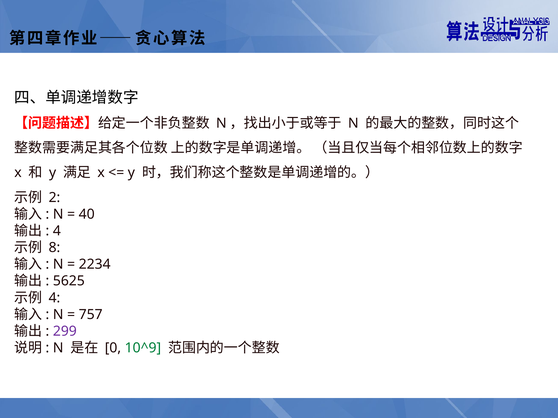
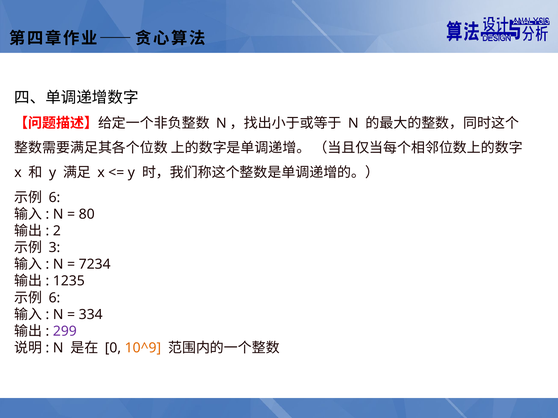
2: 2 -> 6 (54, 198)
40: 40 -> 80 (87, 214)
4: 4 -> 2 (57, 231)
8: 8 -> 3 (54, 248)
2234: 2234 -> 7234 (95, 265)
5625: 5625 -> 1235 (69, 281)
4: 4 -> 6 (54, 298)
757: 757 -> 334 (91, 315)
10^9 colour: green -> orange (143, 348)
